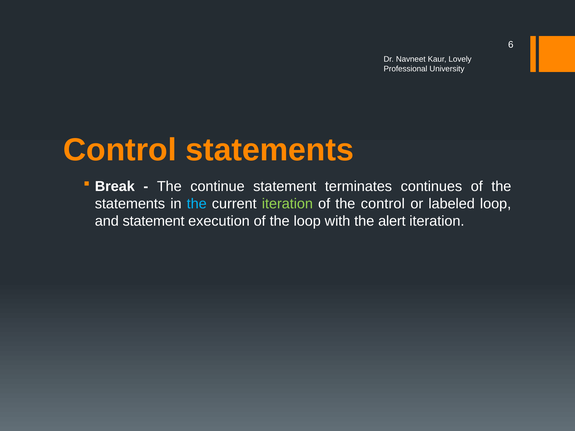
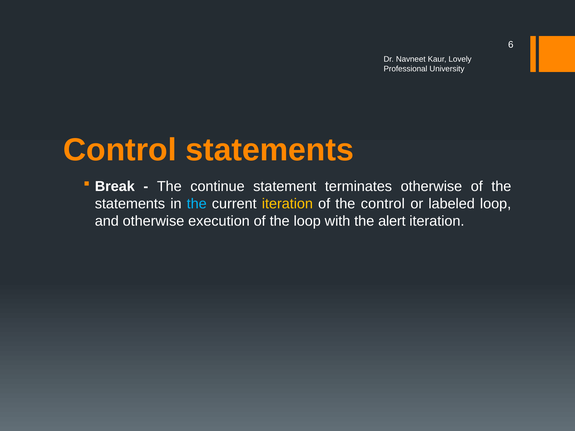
terminates continues: continues -> otherwise (431, 187)
iteration colour: light green -> yellow (287, 204)
and statement: statement -> otherwise (154, 221)
